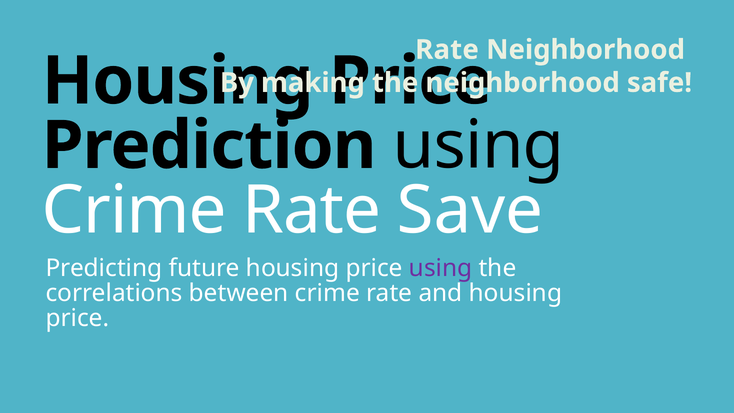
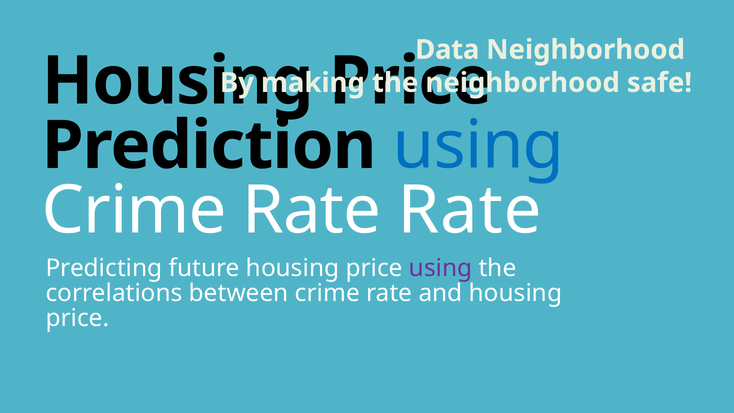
Rate: Rate -> Data (447, 50)
using colour: black -> blue (479, 146)
Rate Save: Save -> Rate (470, 210)
